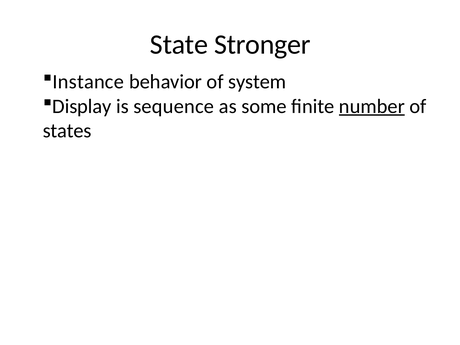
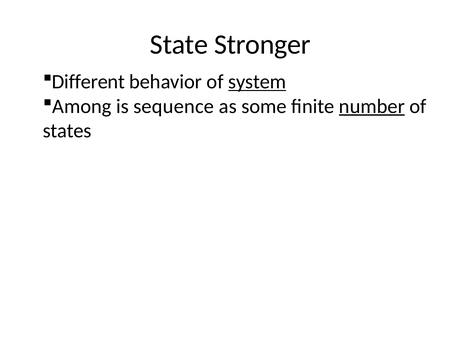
Instance: Instance -> Different (88, 82)
system underline: none -> present (257, 82)
Display: Display -> Among (82, 106)
